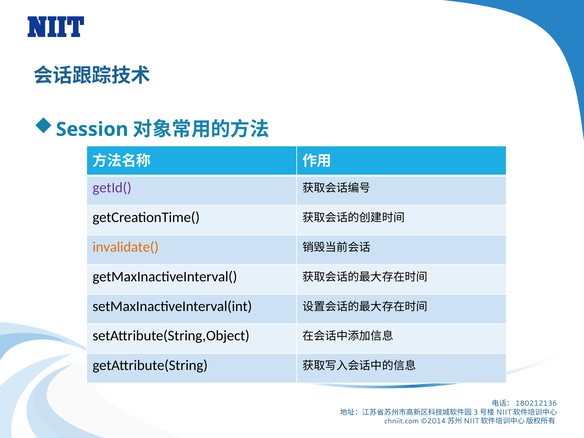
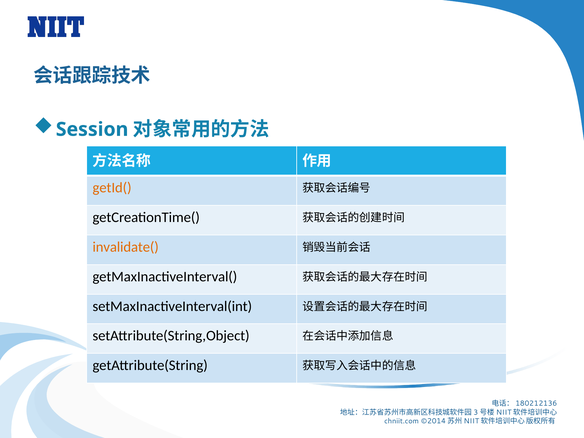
getId( colour: purple -> orange (112, 188)
